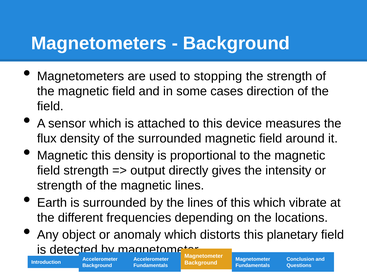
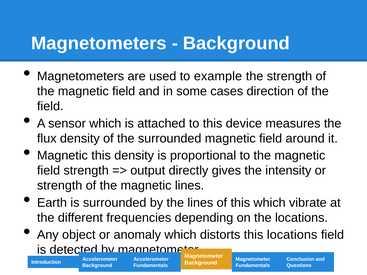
stopping: stopping -> example (218, 76)
this planetary: planetary -> locations (292, 235)
